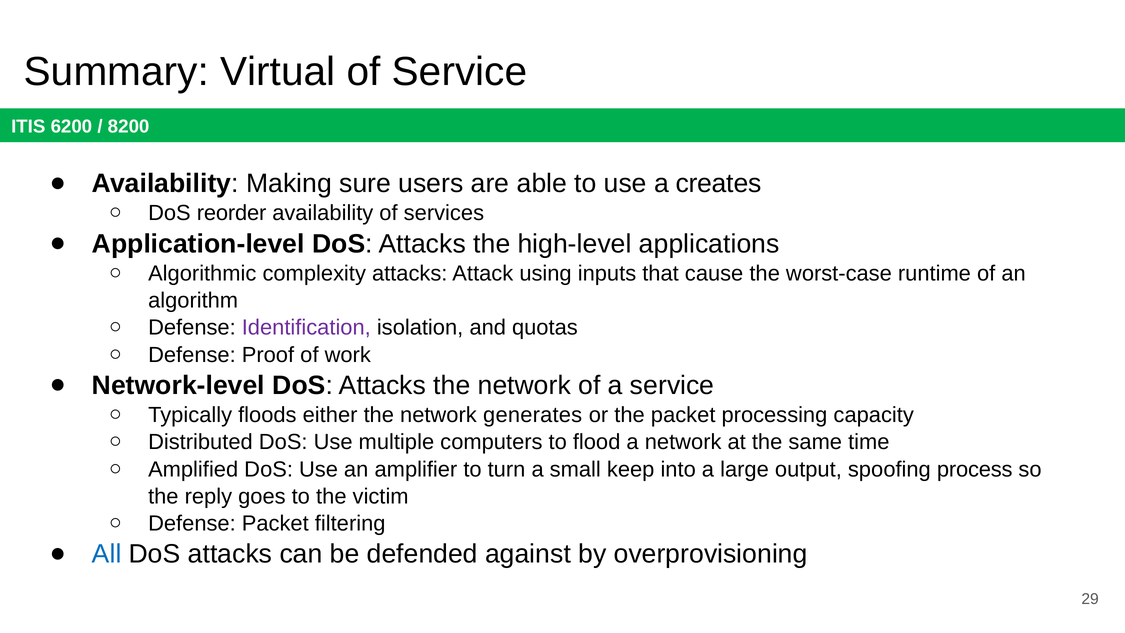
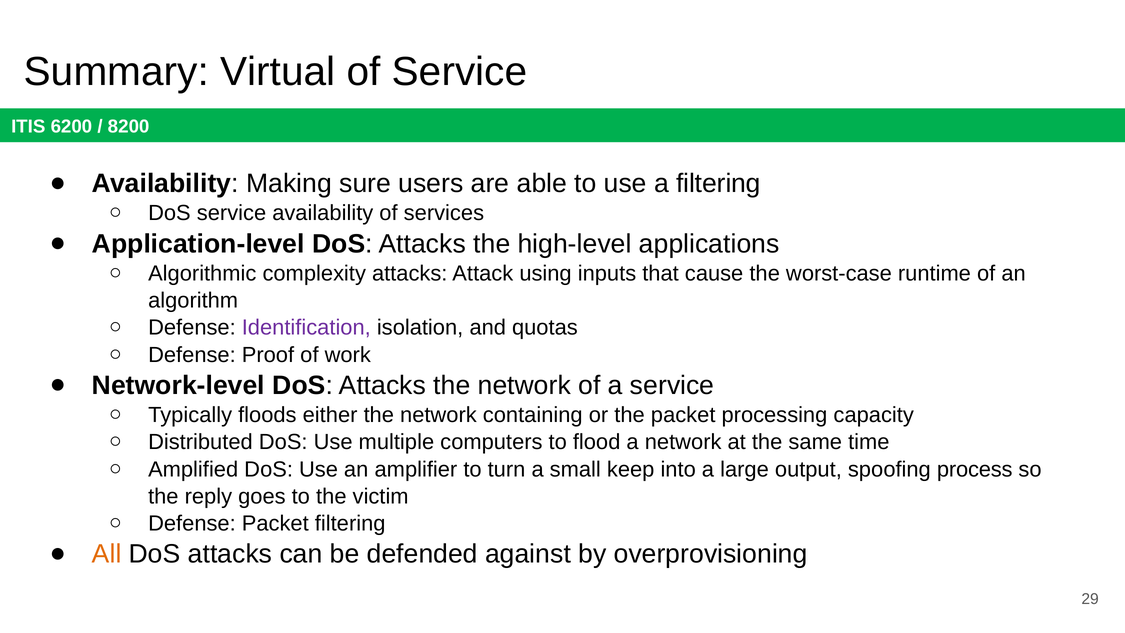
a creates: creates -> filtering (718, 184)
DoS reorder: reorder -> service (232, 213)
generates: generates -> containing (533, 415)
All colour: blue -> orange (107, 554)
